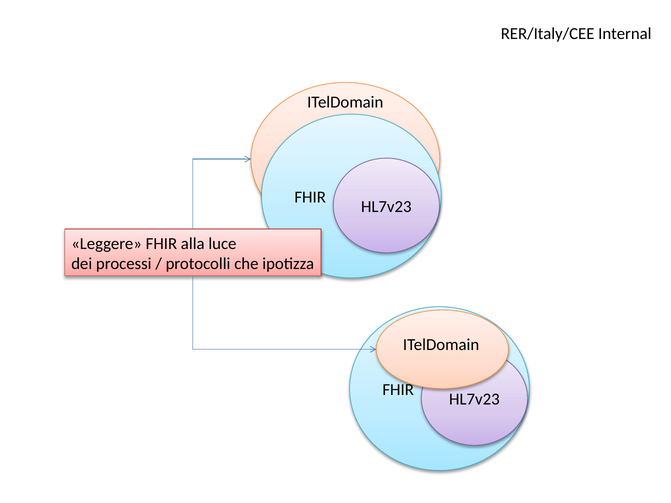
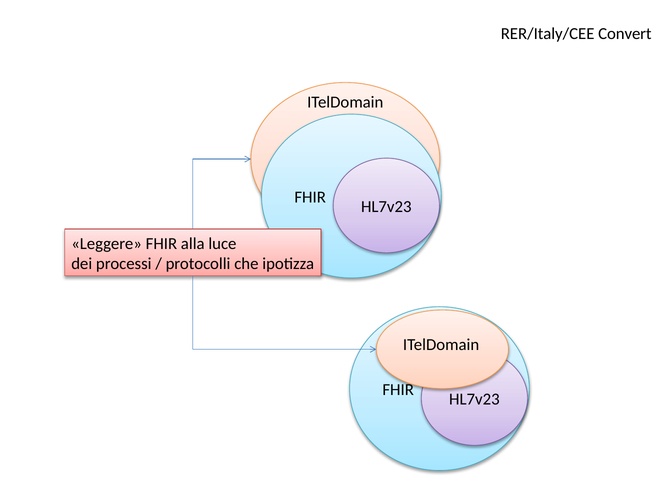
Internal: Internal -> Convert (625, 34)
